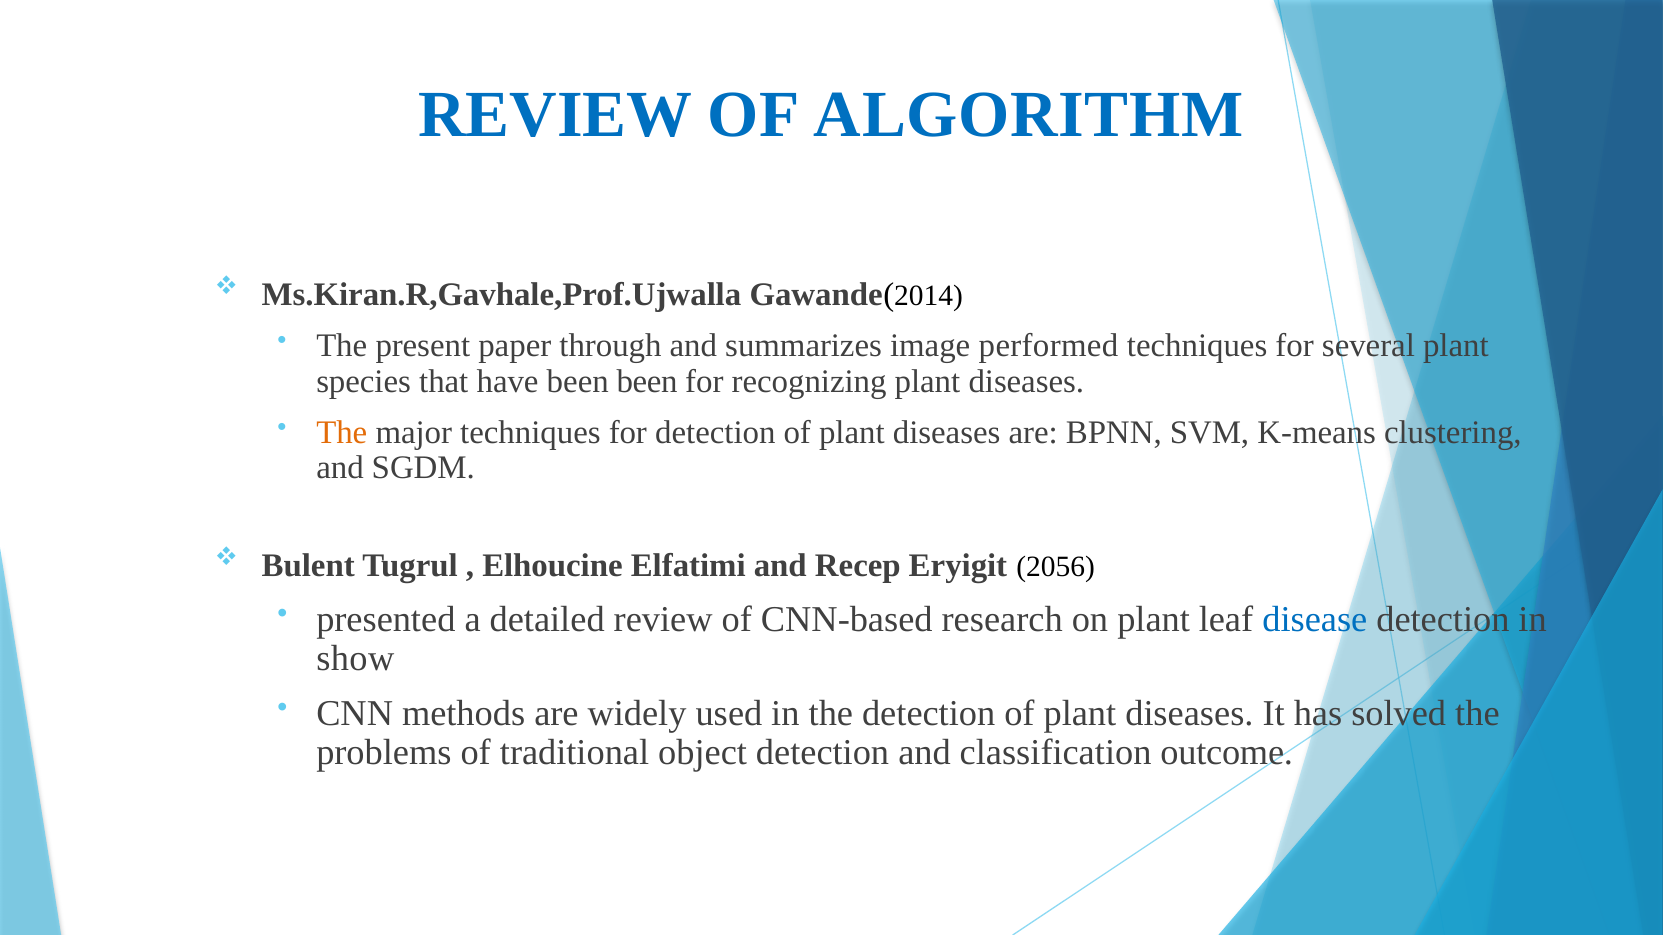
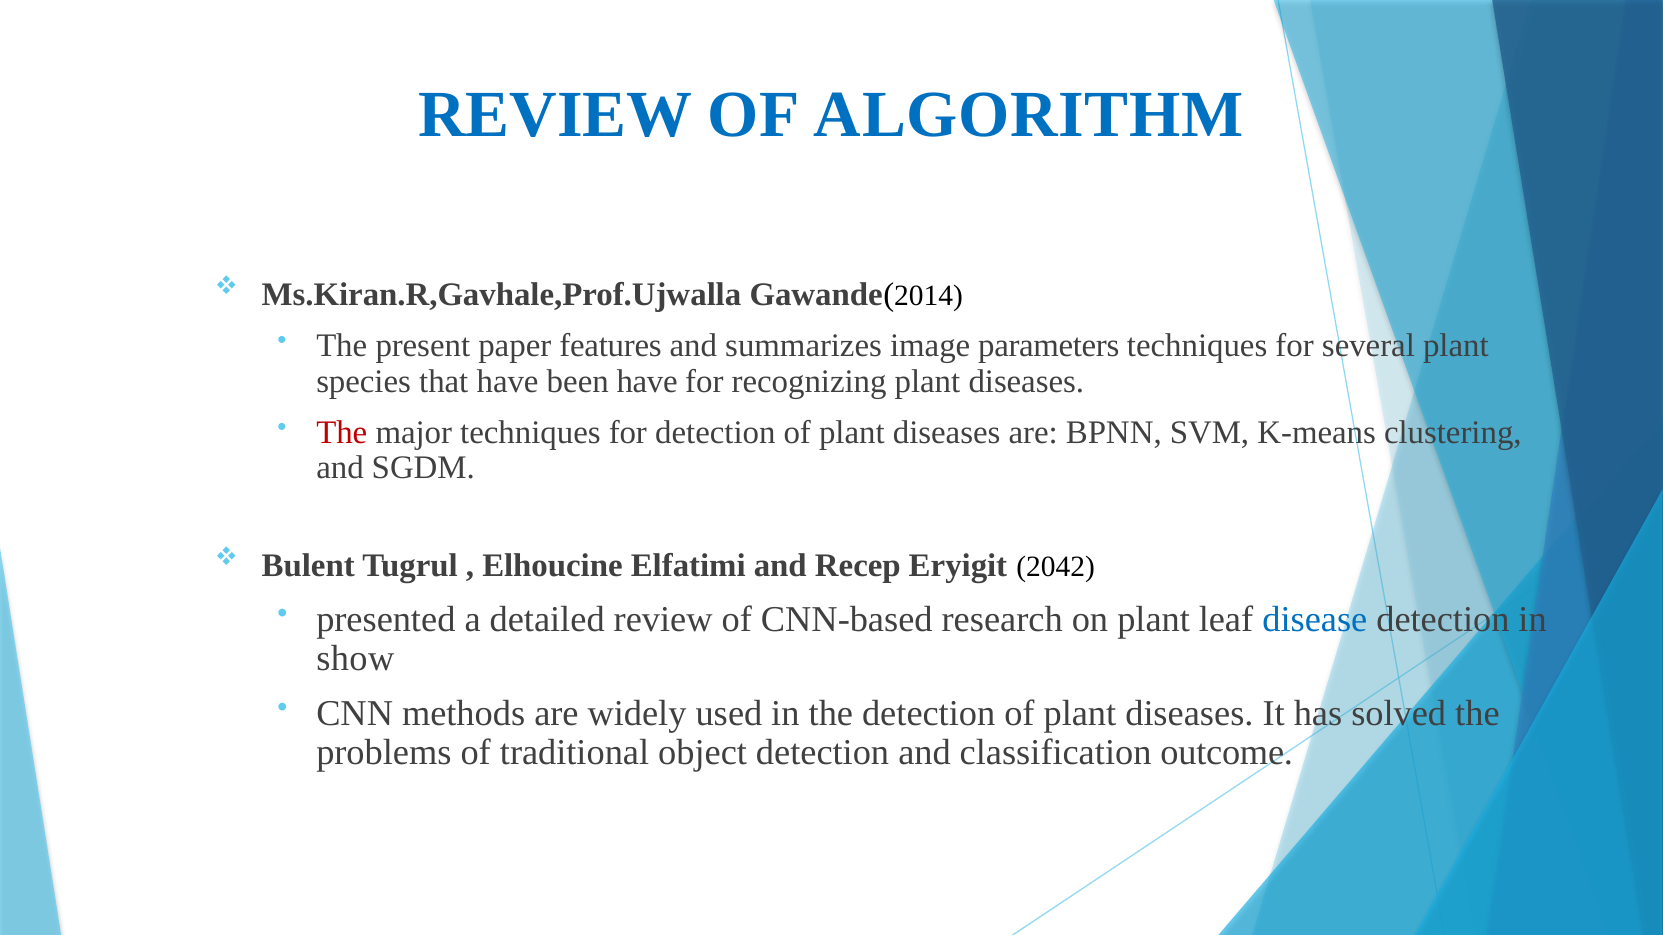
through: through -> features (611, 346)
performed: performed -> parameters (1049, 346)
been been: been -> have (647, 382)
The colour: orange -> red (342, 433)
2056: 2056 -> 2042 (1056, 567)
